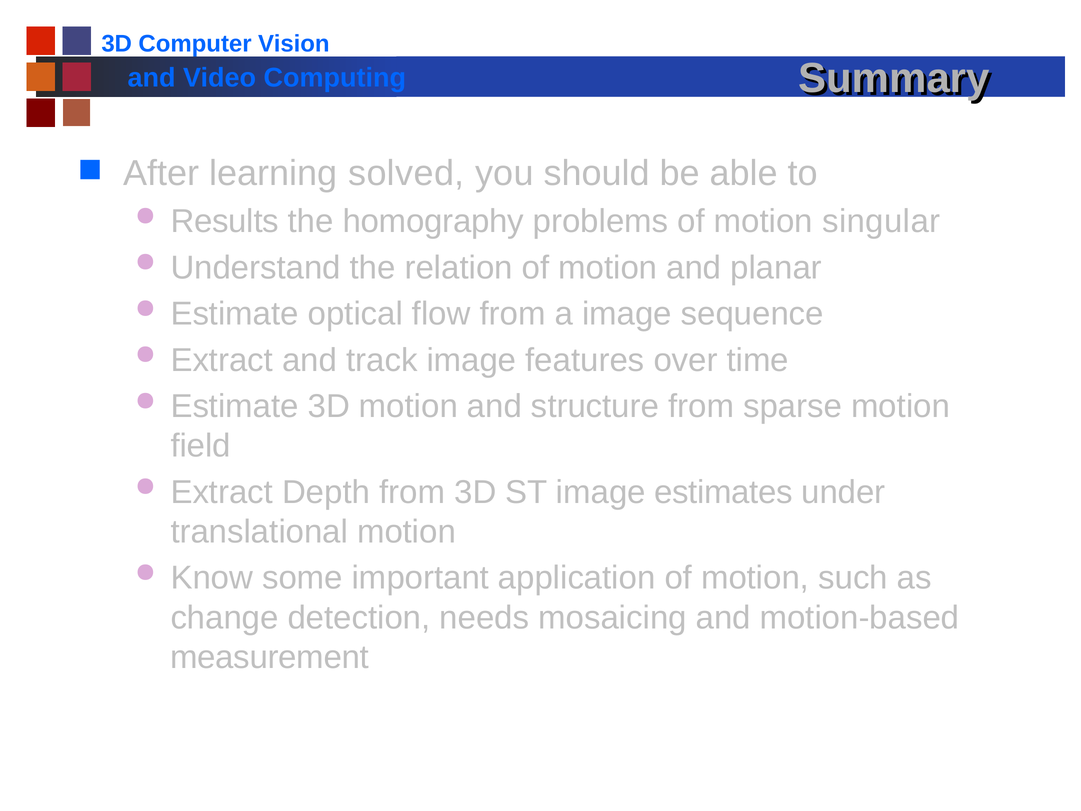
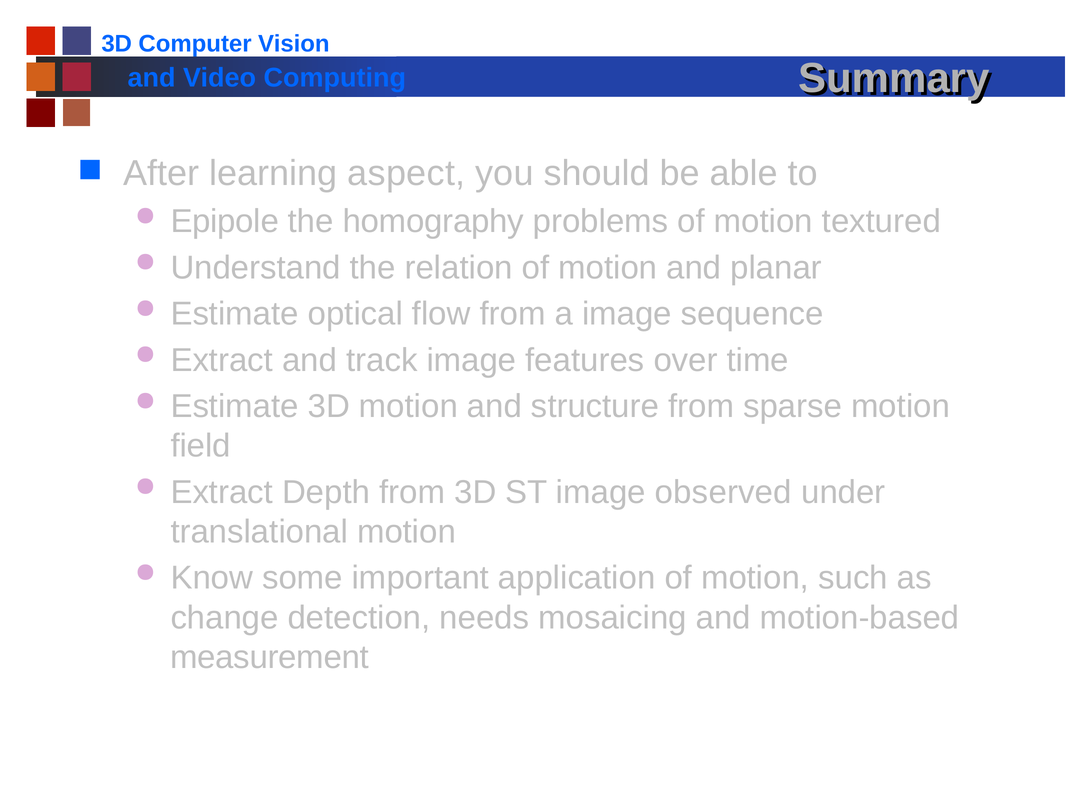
solved: solved -> aspect (406, 174)
Results: Results -> Epipole (225, 221)
singular: singular -> textured (881, 221)
estimates: estimates -> observed (723, 492)
